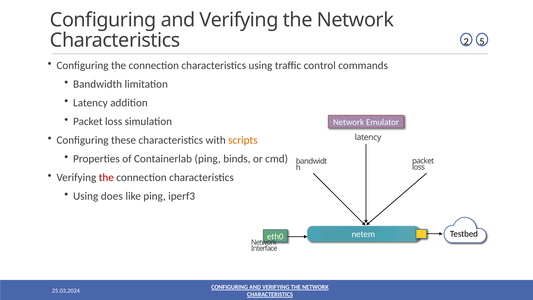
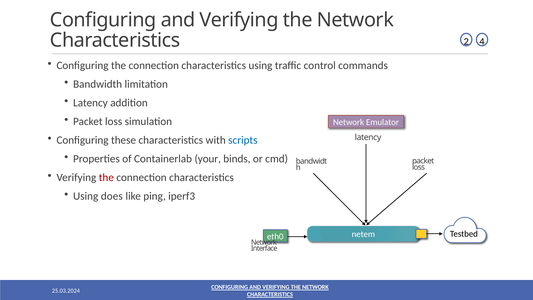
5: 5 -> 4 (482, 41)
scripts colour: orange -> blue (243, 140)
Containerlab ping: ping -> your (208, 159)
